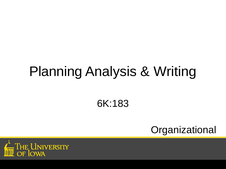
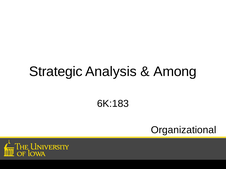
Planning: Planning -> Strategic (56, 72)
Writing: Writing -> Among (175, 72)
